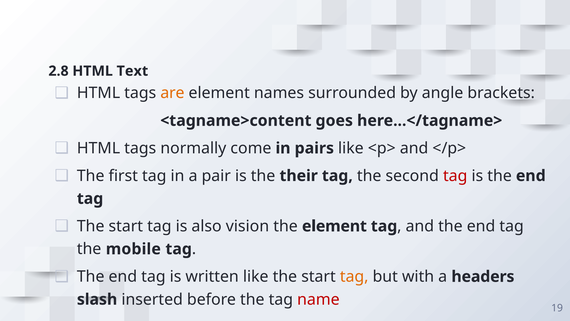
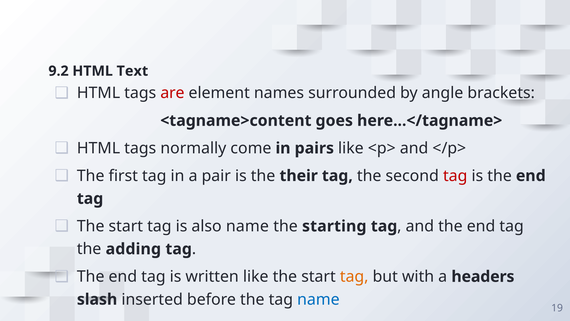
2.8: 2.8 -> 9.2 (59, 71)
are colour: orange -> red (172, 93)
also vision: vision -> name (247, 226)
the element: element -> starting (334, 226)
mobile: mobile -> adding (133, 249)
name colour: red -> blue (318, 299)
